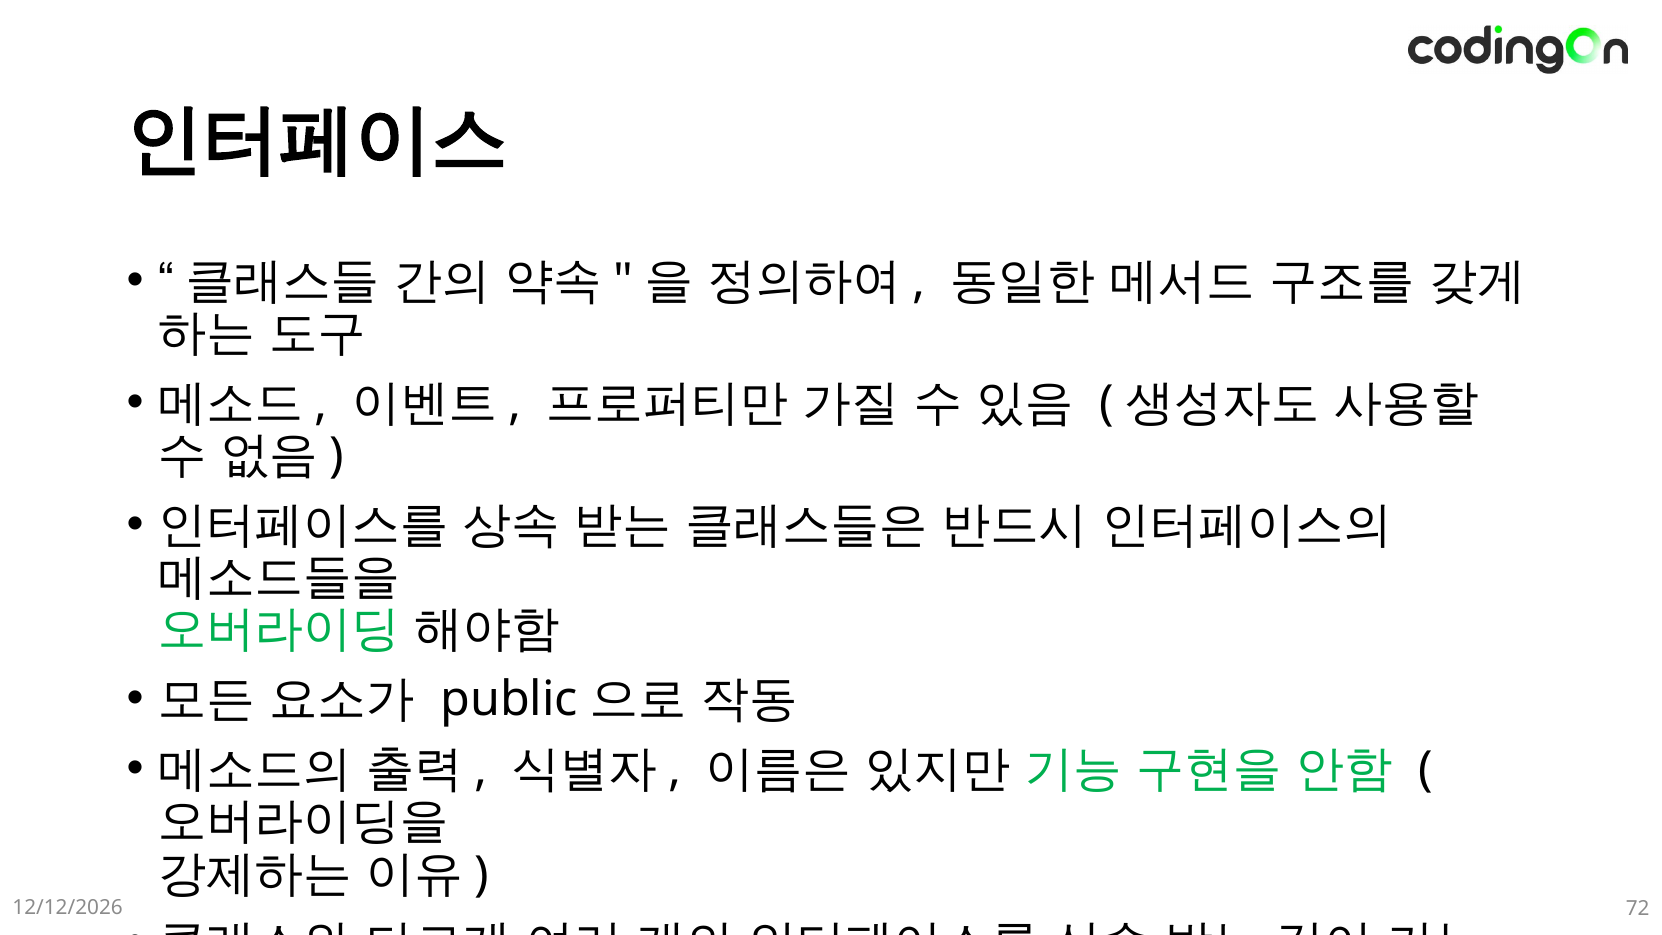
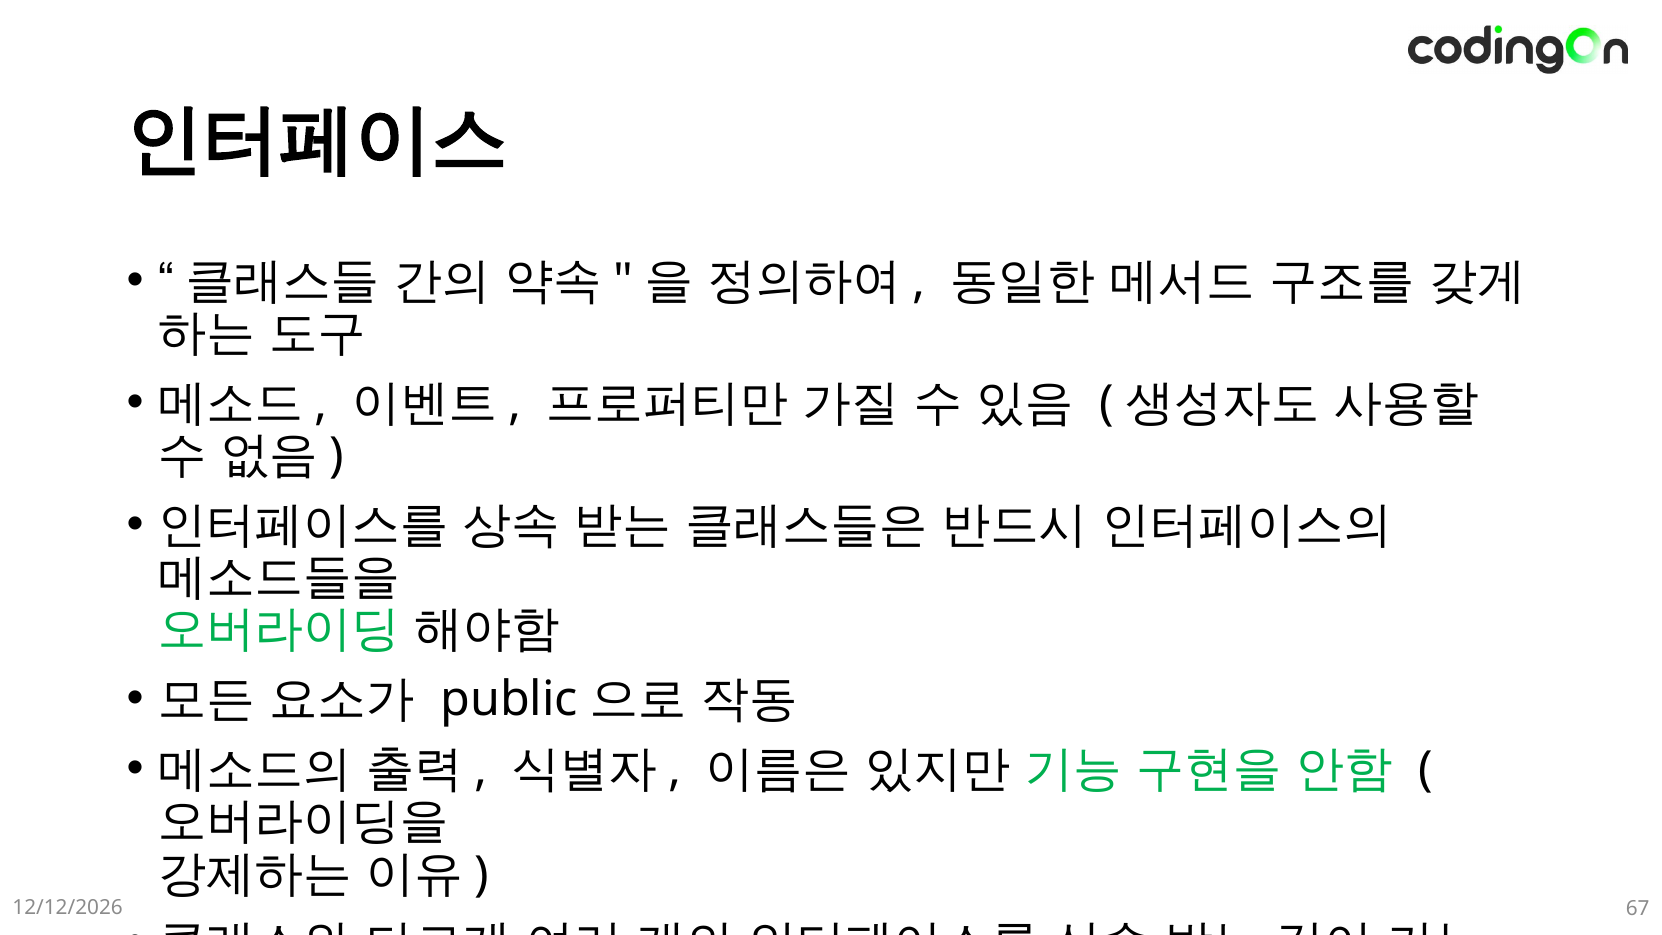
72: 72 -> 67 (1638, 908)
